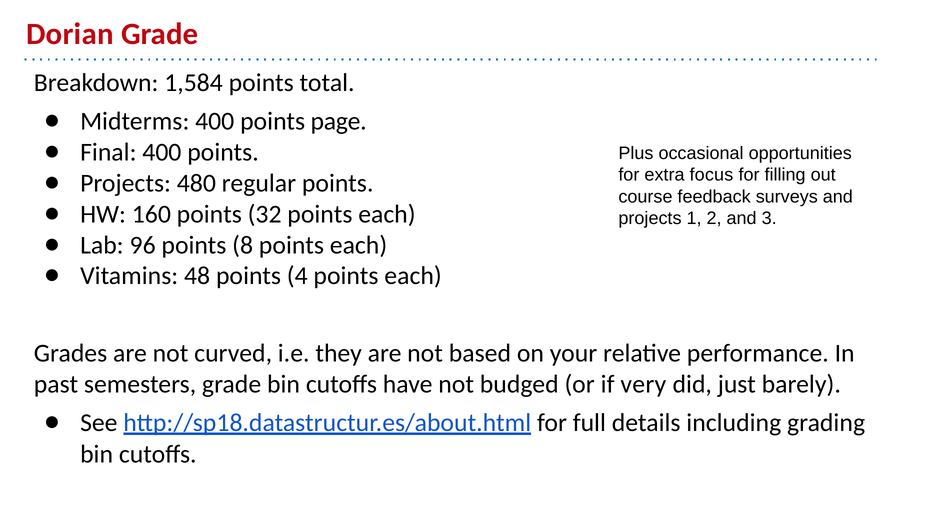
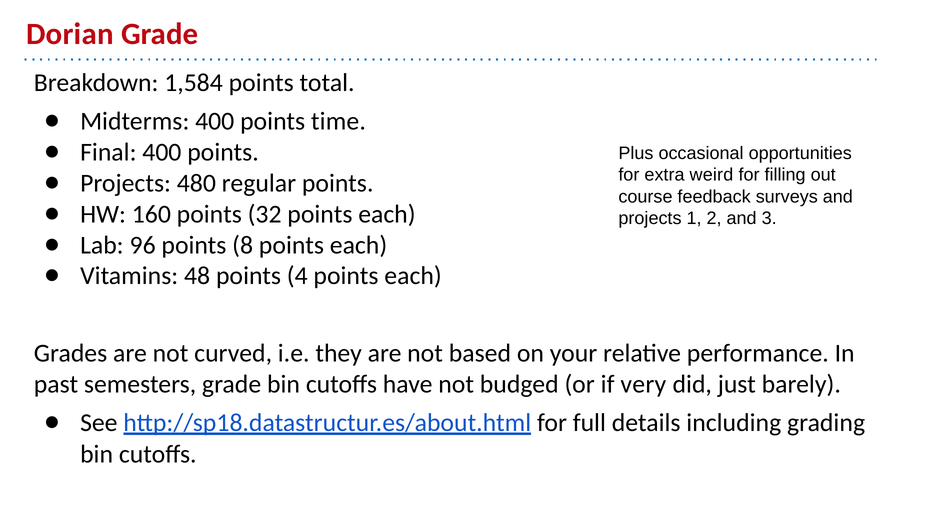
page: page -> time (338, 121)
focus: focus -> weird (711, 175)
